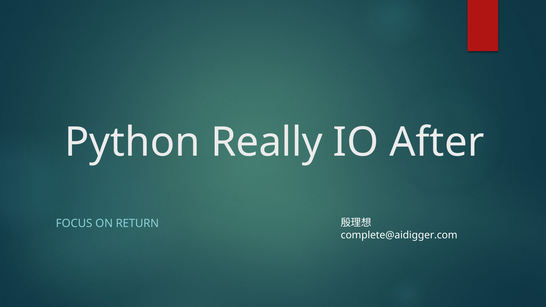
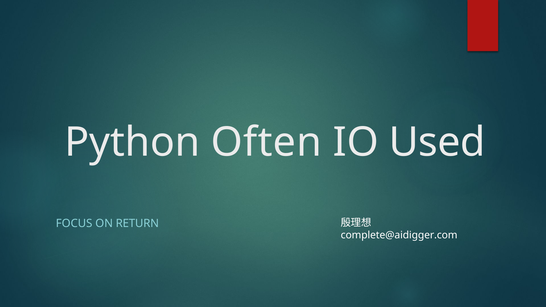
Really: Really -> Often (266, 142)
After: After -> Used (437, 142)
